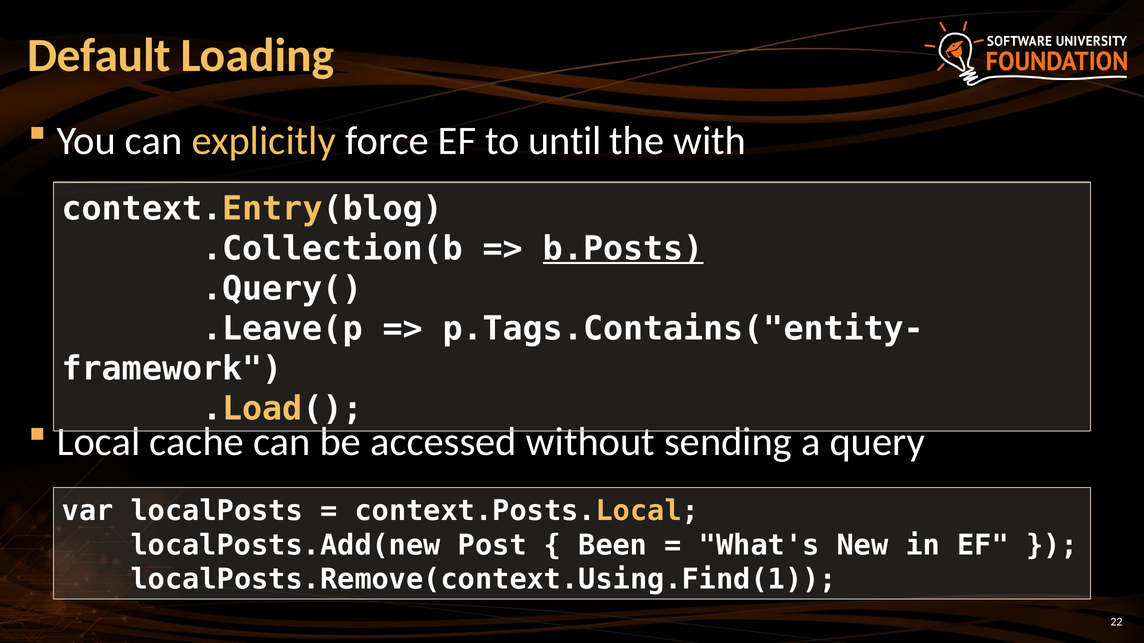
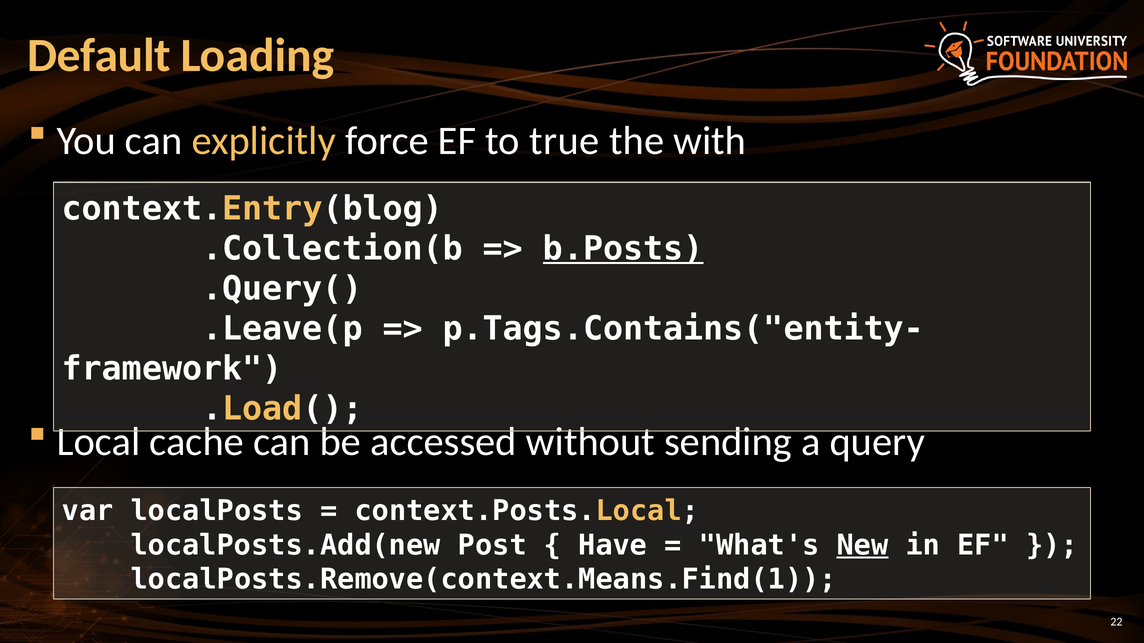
until: until -> true (564, 141)
Been: Been -> Have (613, 546)
New underline: none -> present (862, 546)
localPosts.Remove(context.Using.Find(1: localPosts.Remove(context.Using.Find(1 -> localPosts.Remove(context.Means.Find(1 (484, 580)
